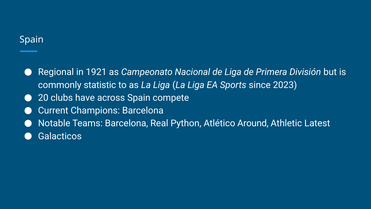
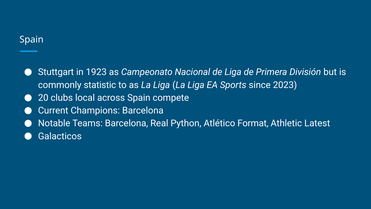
Regional: Regional -> Stuttgart (56, 72)
1921: 1921 -> 1923 (96, 72)
have: have -> local (85, 98)
Around: Around -> Format (253, 123)
